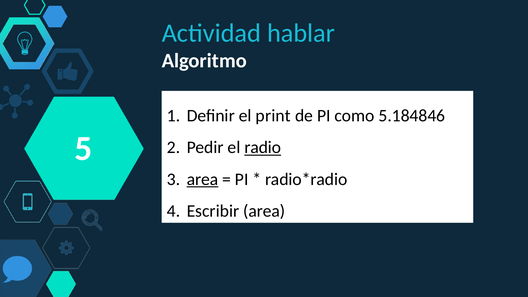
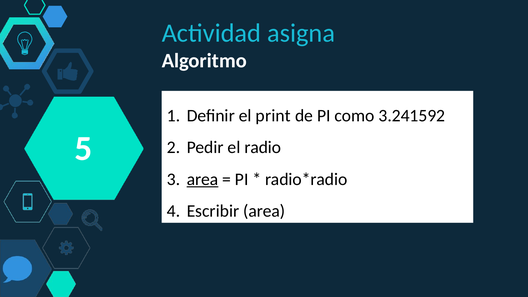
hablar: hablar -> asigna (301, 33)
5.184846: 5.184846 -> 3.241592 (412, 116)
radio underline: present -> none (263, 148)
